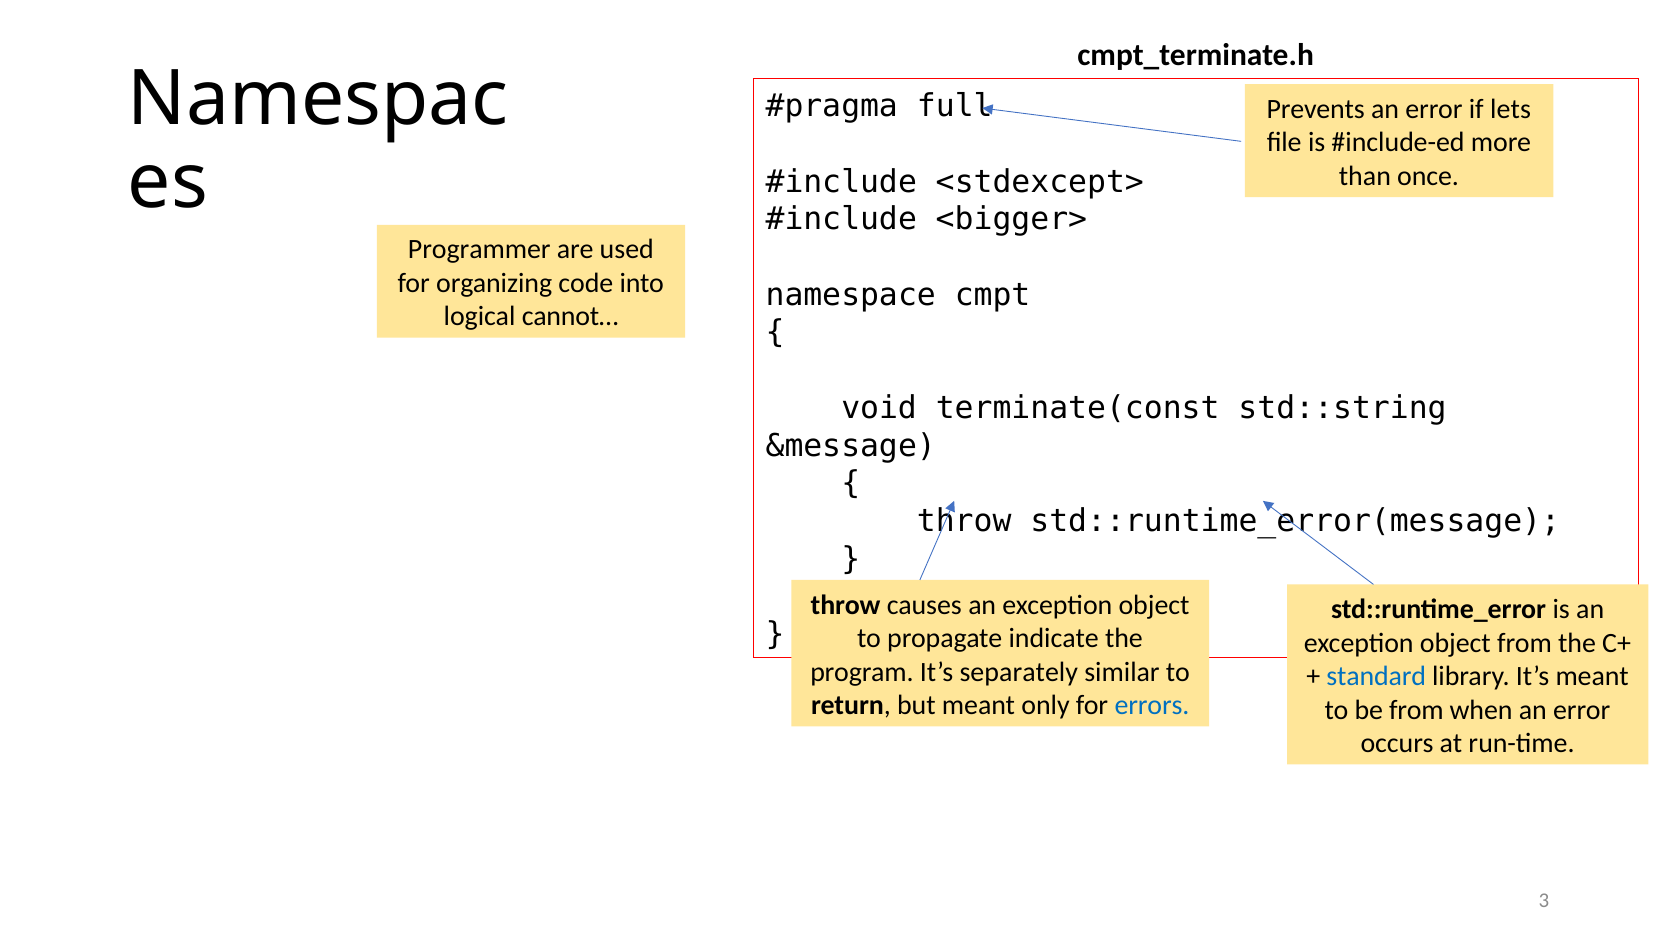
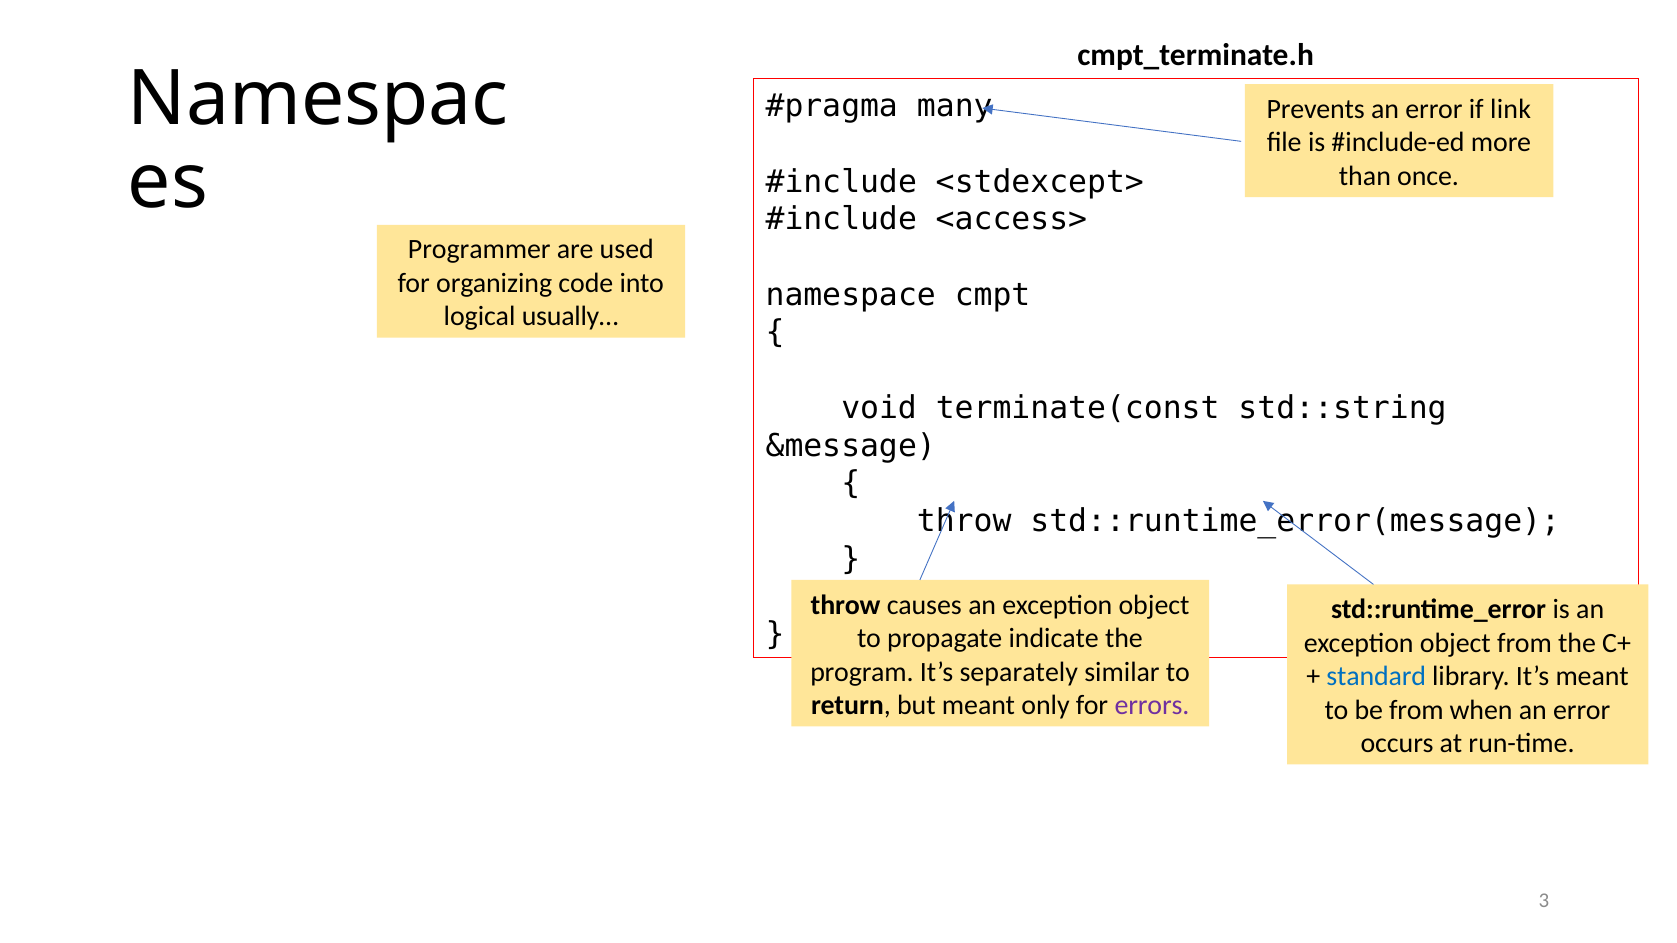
full: full -> many (955, 106)
lets: lets -> link (1511, 109)
<bigger>: <bigger> -> <access> (1011, 219)
cannot…: cannot… -> usually… (570, 317)
errors colour: blue -> purple (1152, 706)
